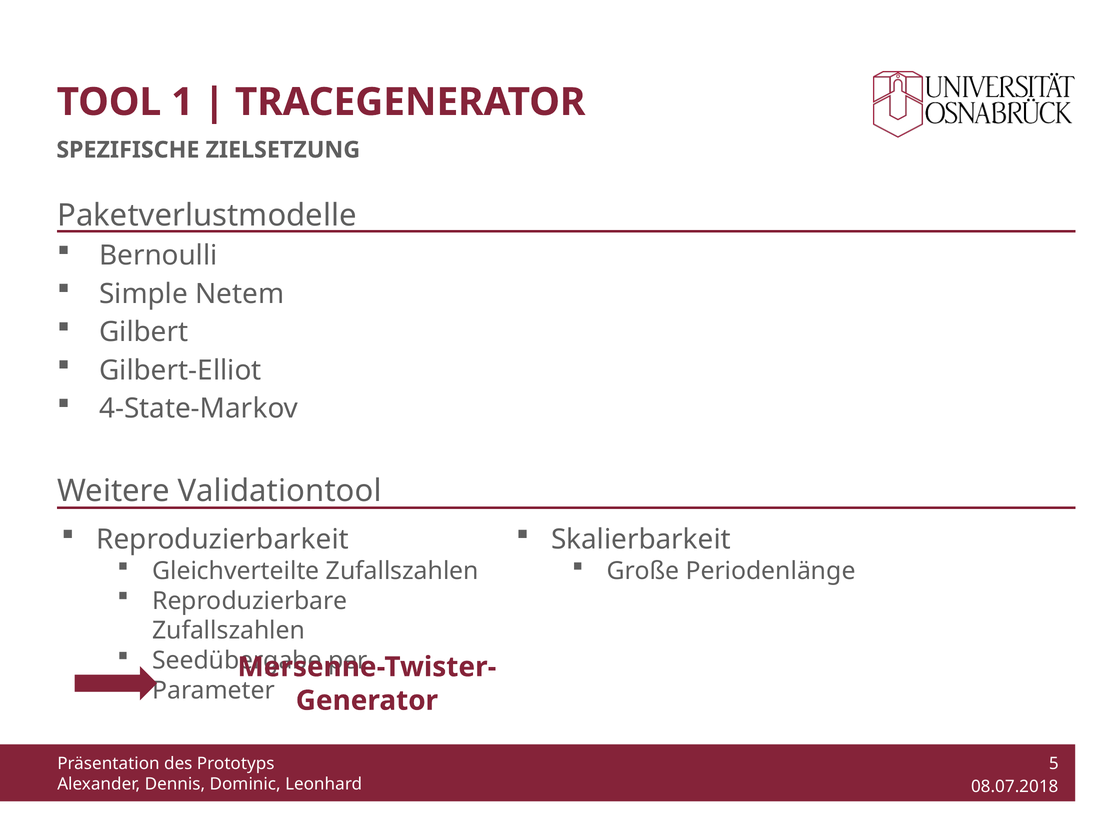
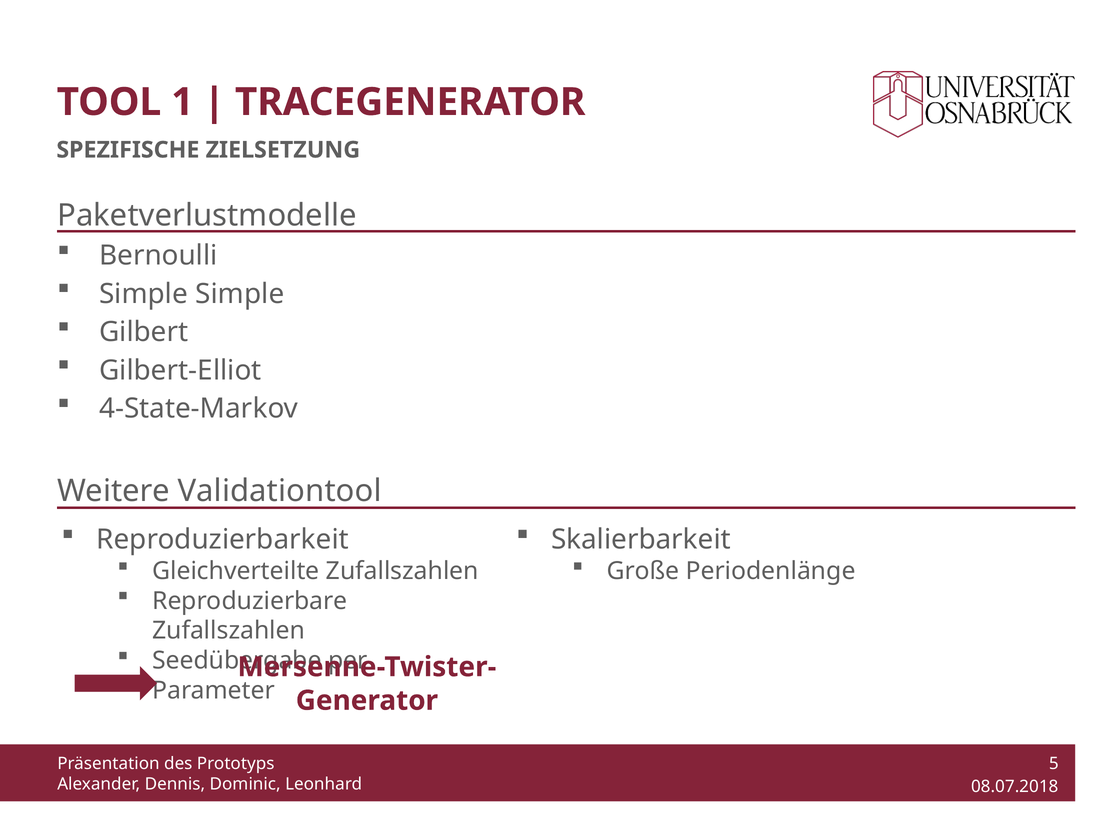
Simple Netem: Netem -> Simple (240, 294)
